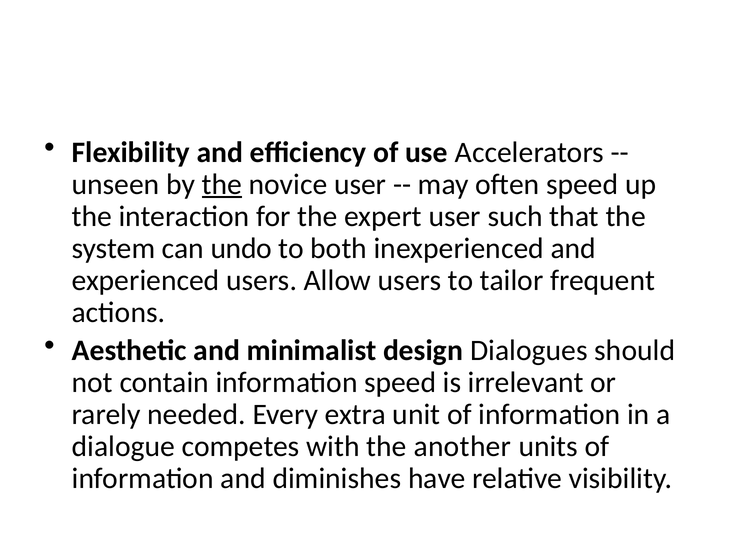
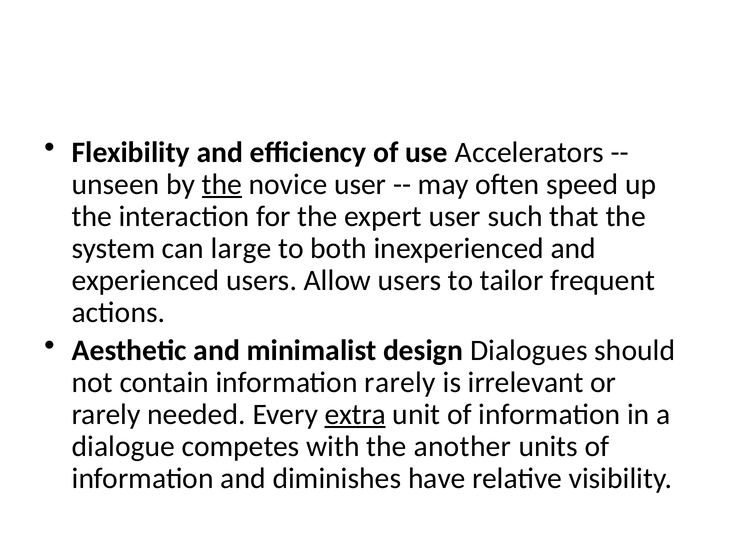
undo: undo -> large (241, 248)
information speed: speed -> rarely (400, 382)
extra underline: none -> present (355, 414)
